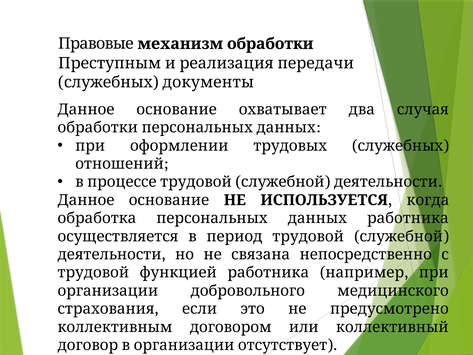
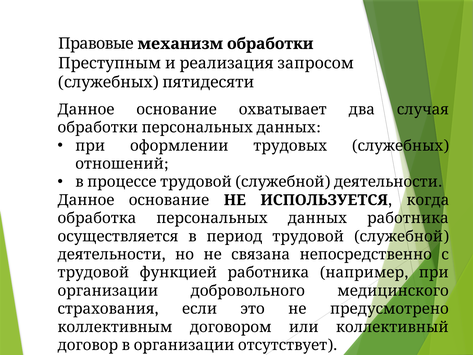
передачи: передачи -> запросом (316, 63)
документы: документы -> пятидесяти (208, 82)
